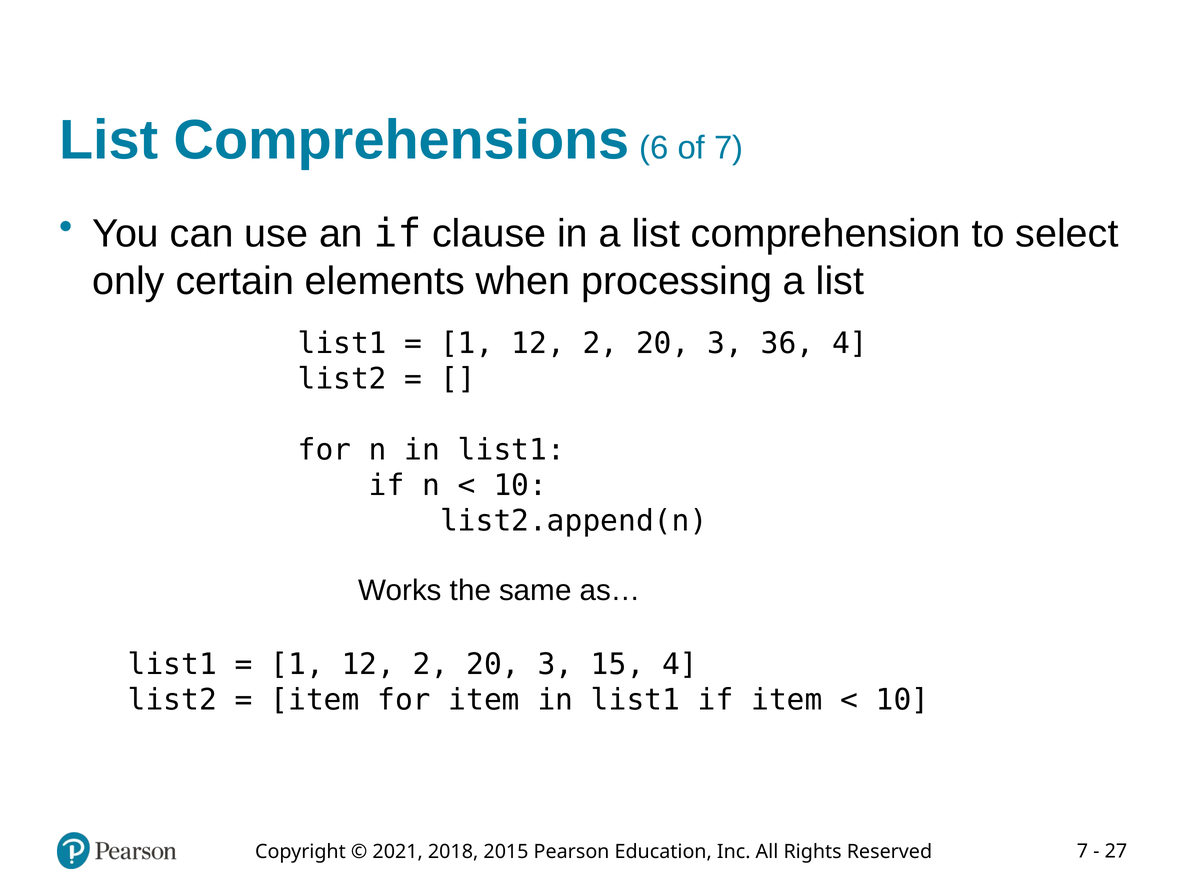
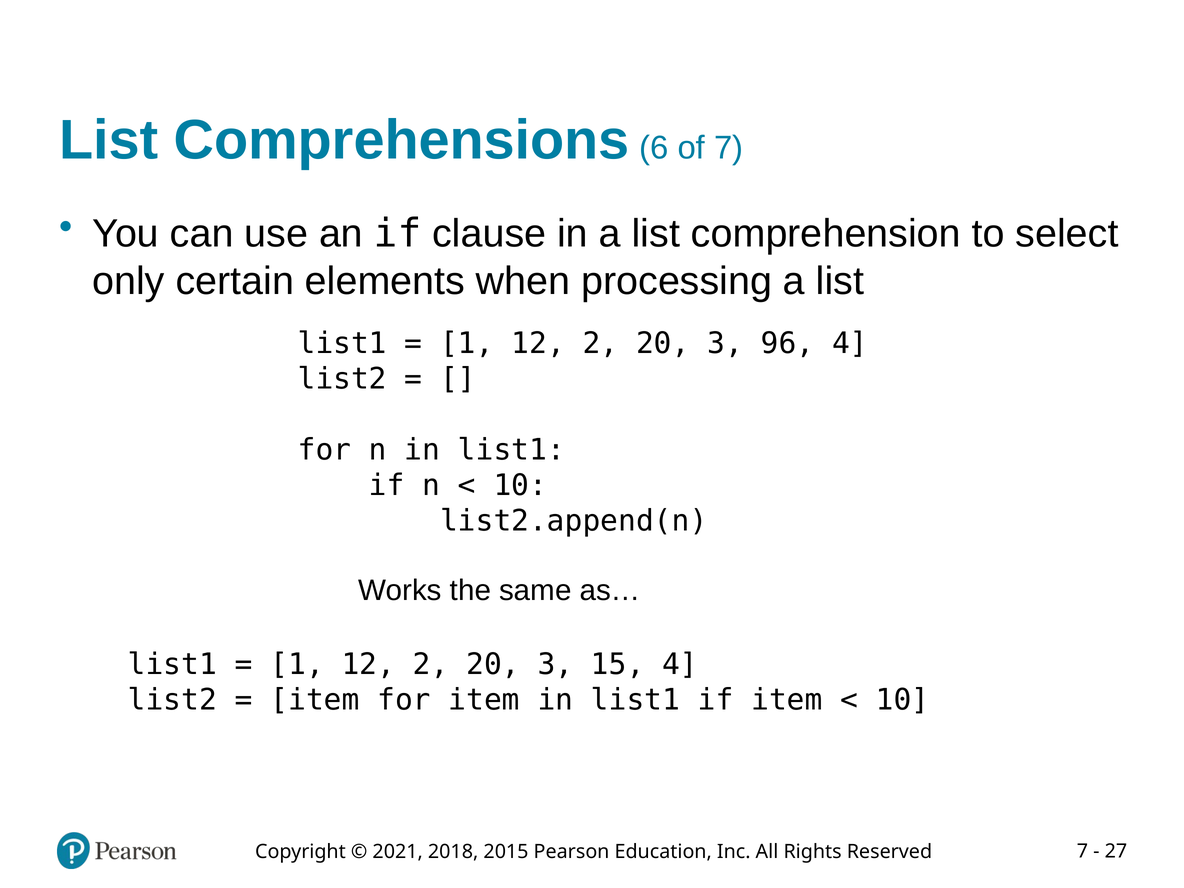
36: 36 -> 96 (787, 344)
